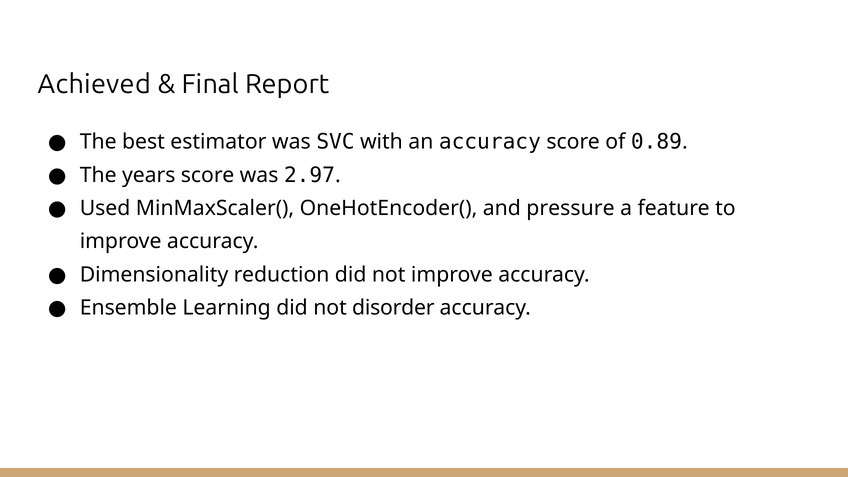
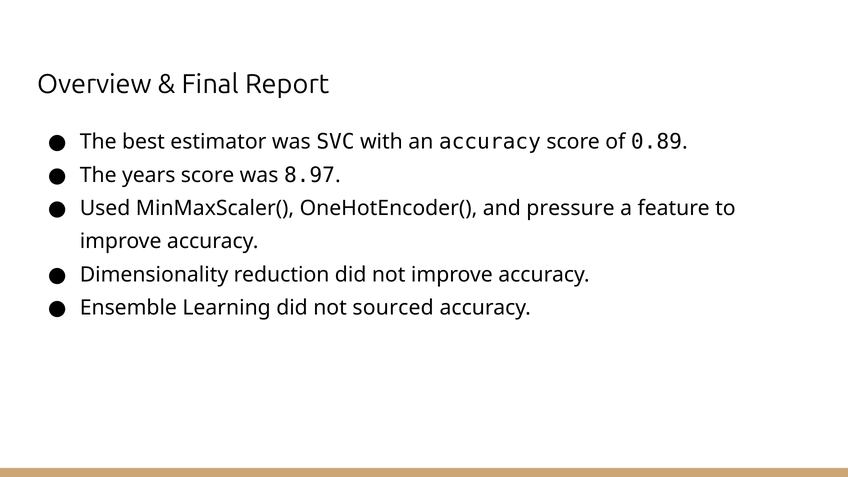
Achieved: Achieved -> Overview (95, 85)
2.97: 2.97 -> 8.97 (309, 175)
disorder: disorder -> sourced (393, 308)
